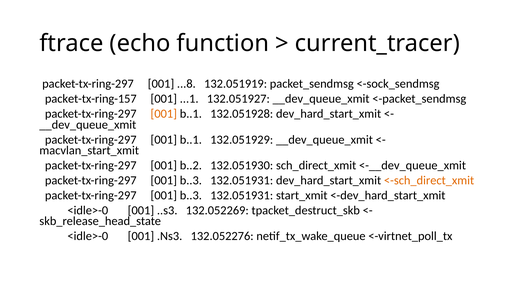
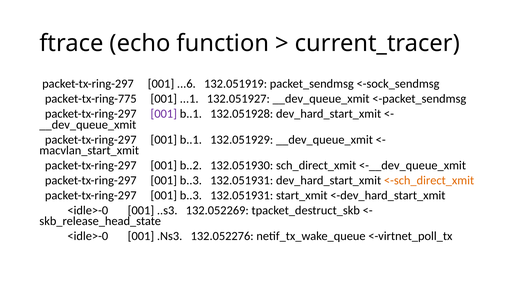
...8: ...8 -> ...6 (186, 84)
packet-tx-ring-157: packet-tx-ring-157 -> packet-tx-ring-775 (91, 99)
001 colour: orange -> purple (164, 114)
